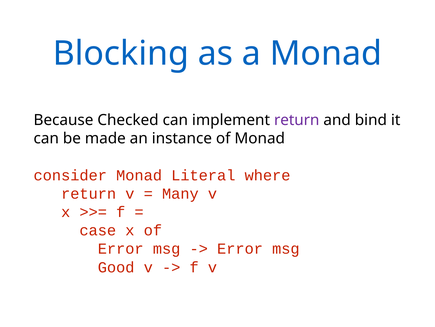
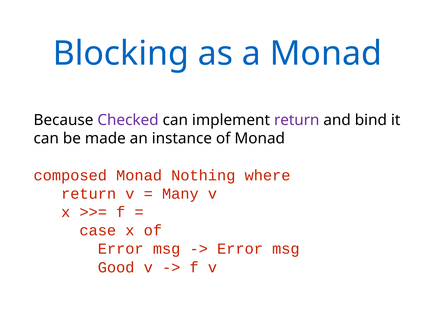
Checked colour: black -> purple (128, 120)
consider: consider -> composed (70, 175)
Literal: Literal -> Nothing (203, 175)
